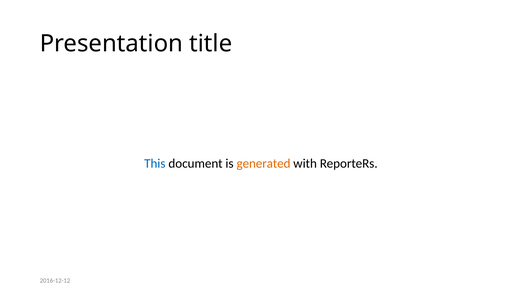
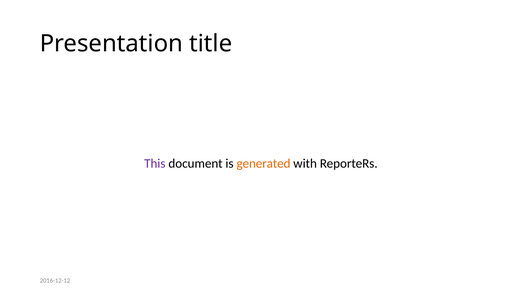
This colour: blue -> purple (155, 163)
